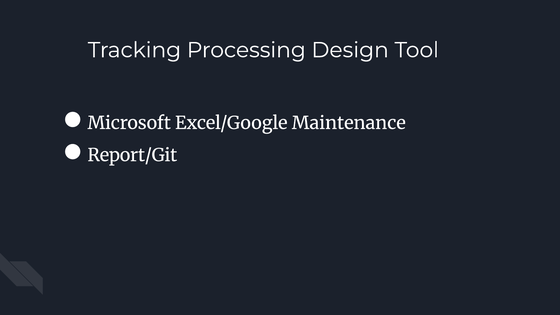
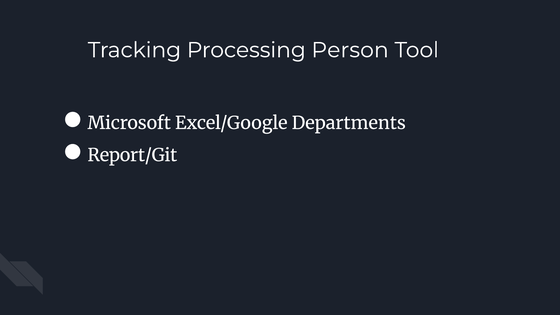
Design: Design -> Person (350, 50)
Maintenance: Maintenance -> Departments (349, 123)
